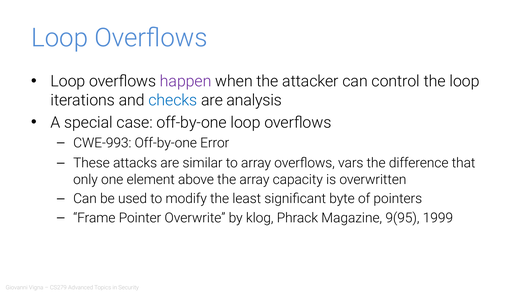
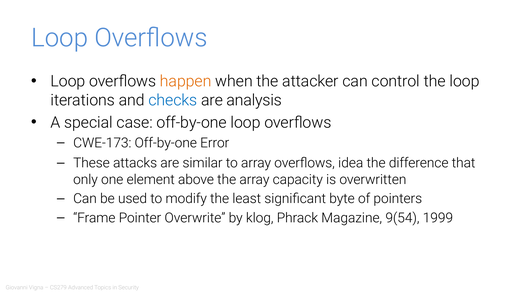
happen colour: purple -> orange (186, 81)
CWE-993: CWE-993 -> CWE-173 (102, 143)
vars: vars -> idea (351, 163)
9(95: 9(95 -> 9(54 (402, 217)
